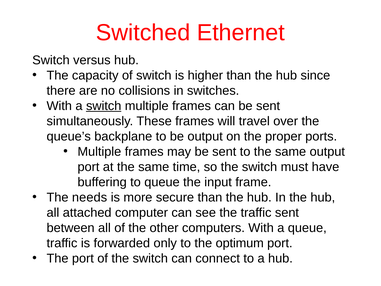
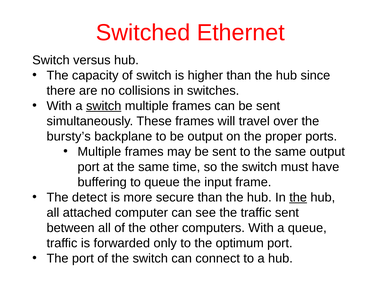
queue’s: queue’s -> bursty’s (69, 136)
needs: needs -> detect (90, 197)
the underline: none -> present (298, 197)
